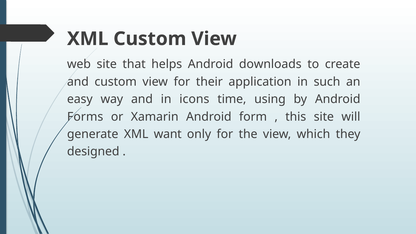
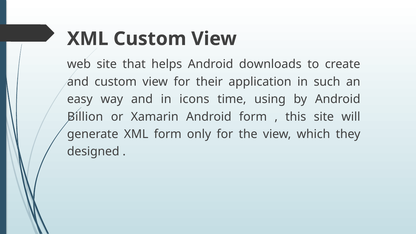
Forms: Forms -> Billion (85, 117)
XML want: want -> form (168, 134)
